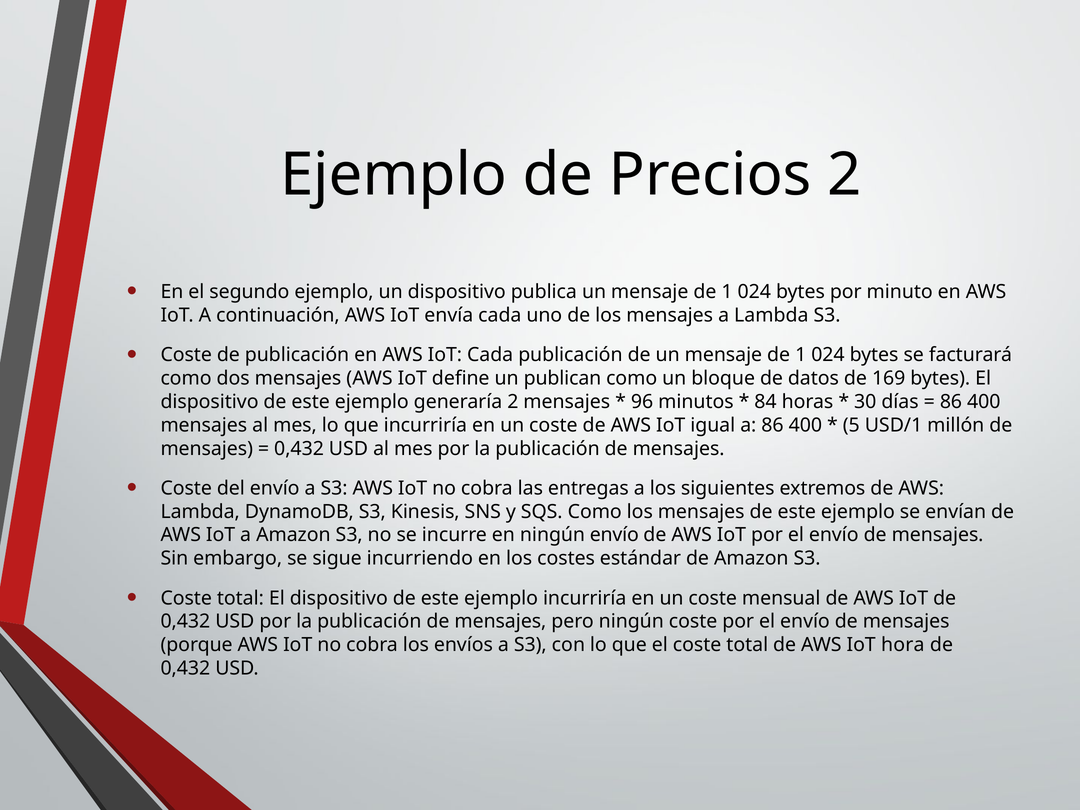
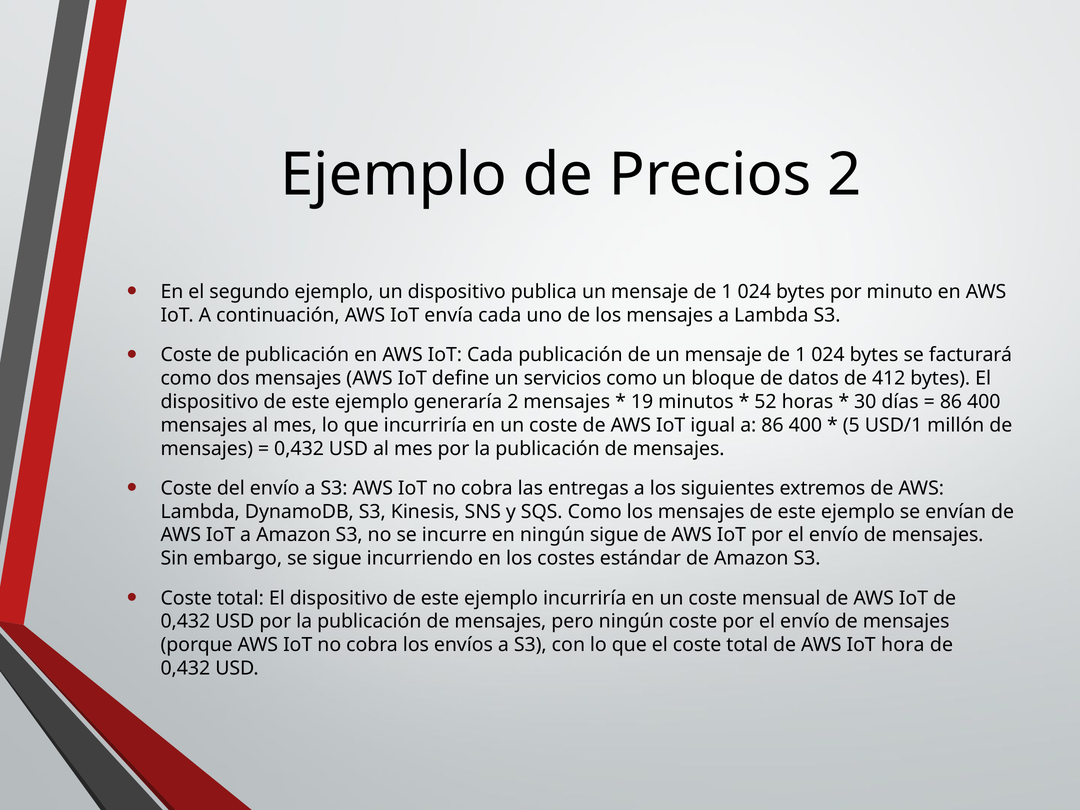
publican: publican -> servicios (562, 378)
169: 169 -> 412 (889, 378)
96: 96 -> 19 (642, 402)
84: 84 -> 52 (766, 402)
ningún envío: envío -> sigue (614, 535)
